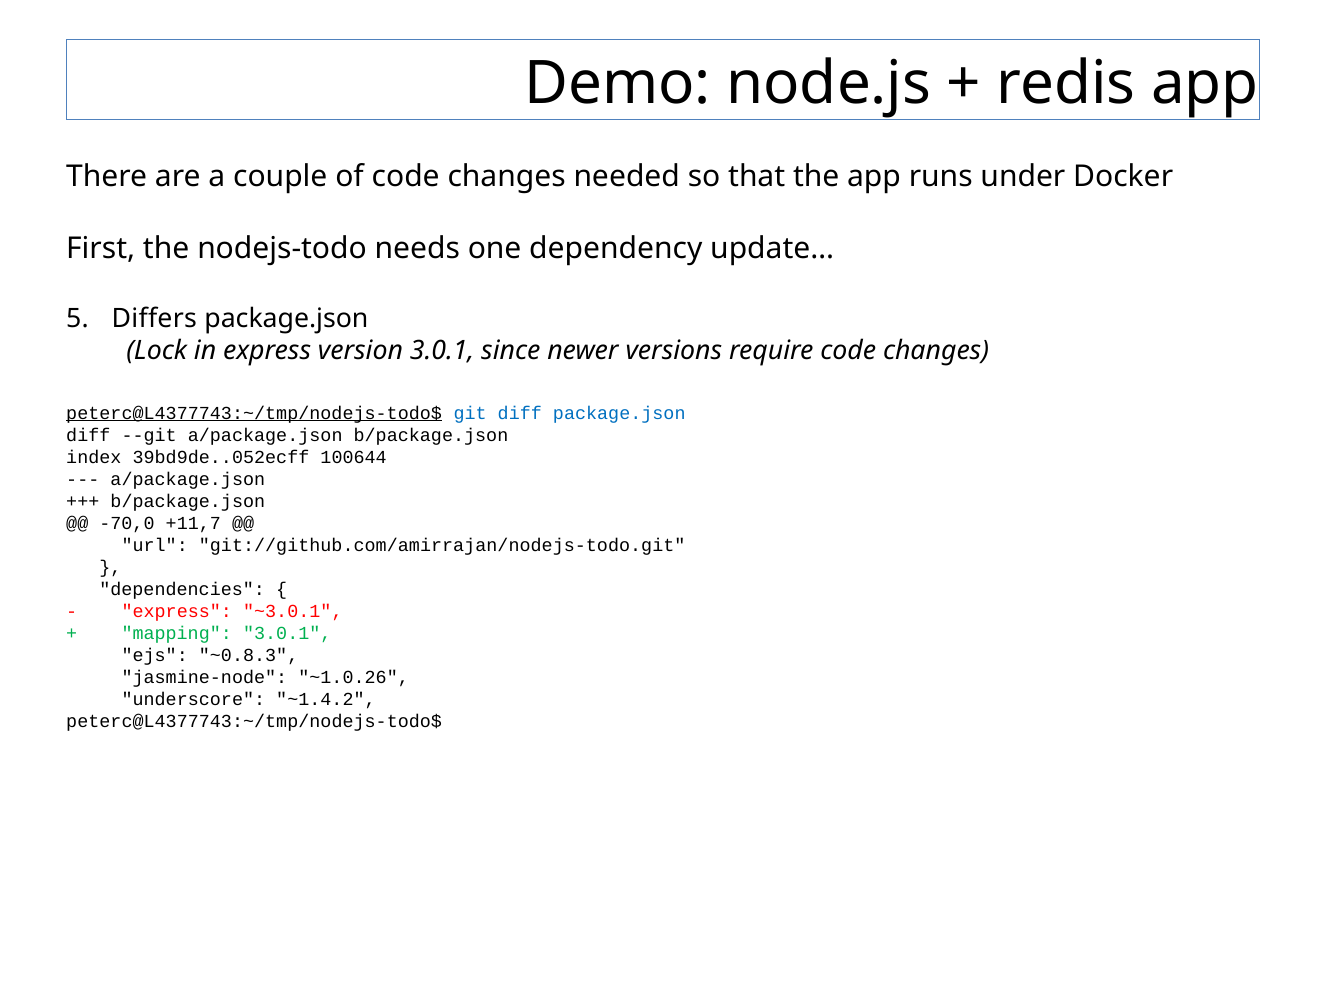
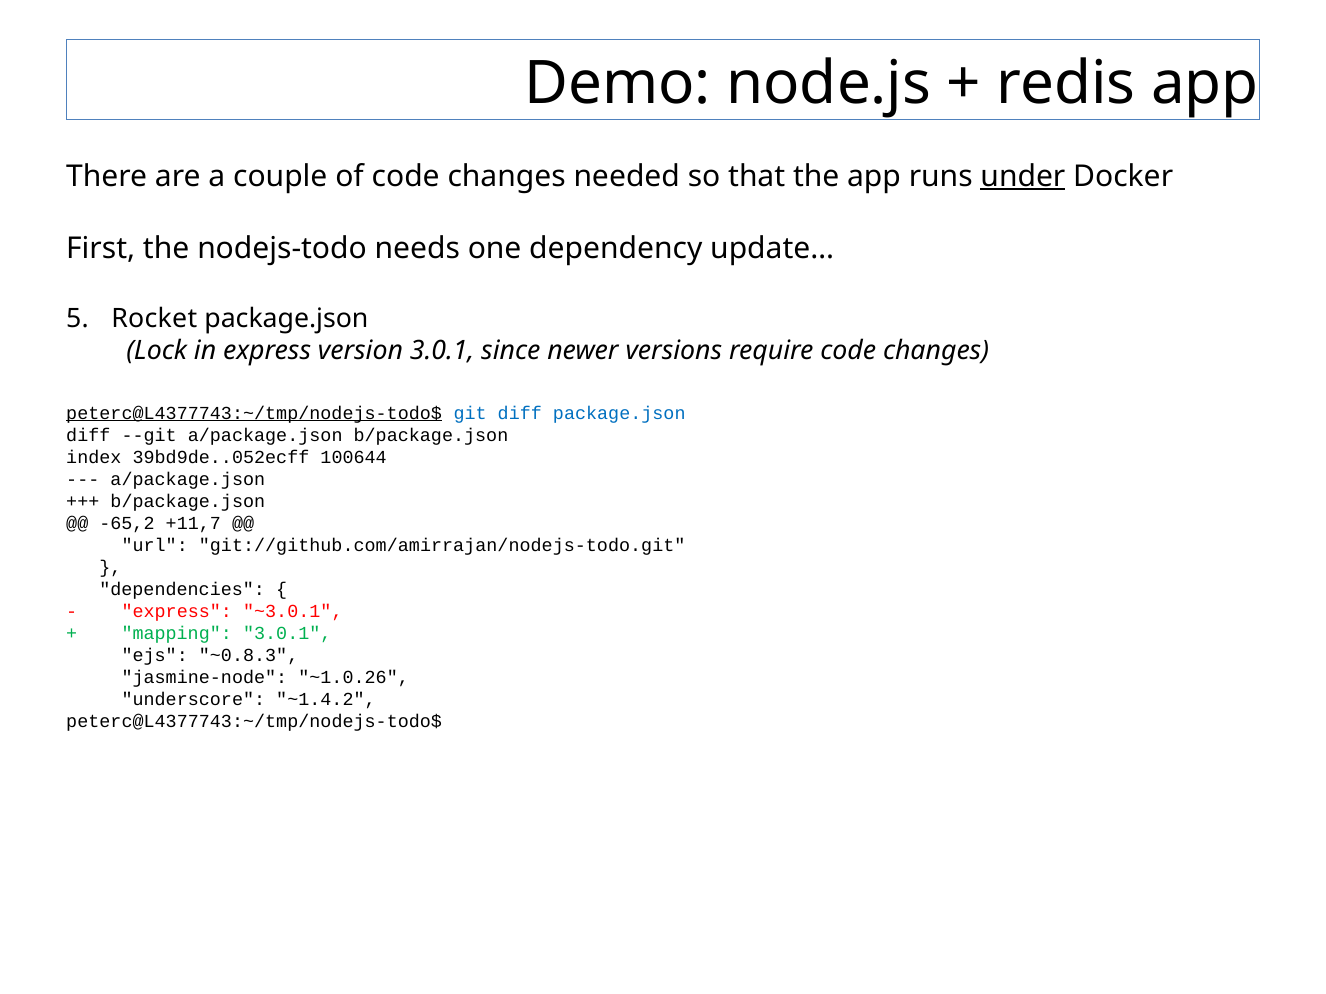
under underline: none -> present (1023, 177)
Differs: Differs -> Rocket (154, 319)
-70,0: -70,0 -> -65,2 (127, 524)
